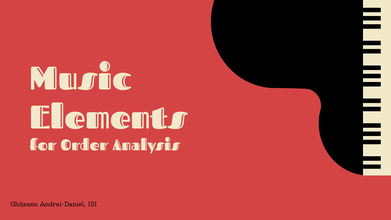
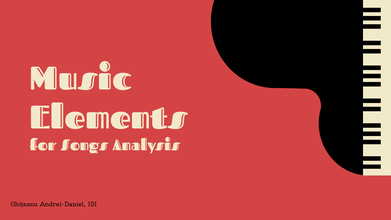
Order: Order -> Songs (84, 145)
